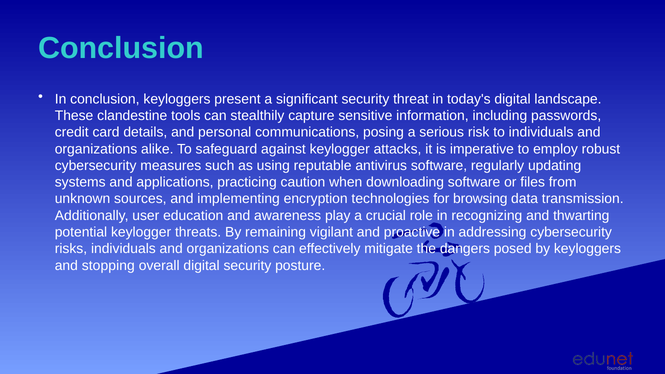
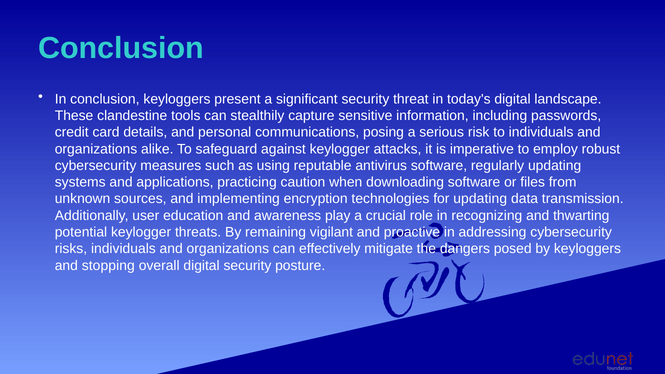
for browsing: browsing -> updating (480, 199)
